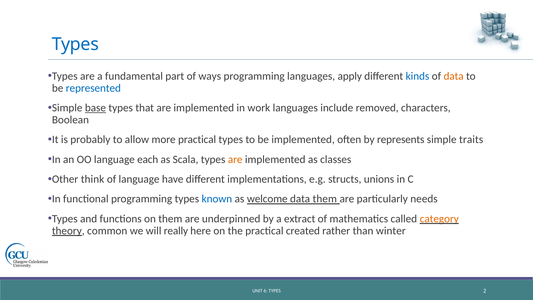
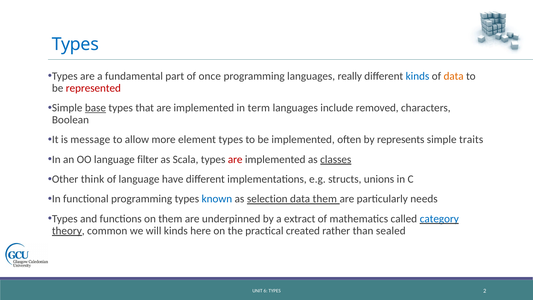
ways: ways -> once (210, 76)
apply: apply -> really (350, 76)
represented colour: blue -> red (93, 88)
work: work -> term (259, 108)
probably: probably -> message (90, 140)
more practical: practical -> element (197, 140)
each: each -> filter (148, 159)
are colour: orange -> red (235, 159)
classes underline: none -> present (336, 159)
welcome: welcome -> selection (267, 199)
category colour: orange -> blue (439, 219)
will really: really -> kinds (176, 231)
winter: winter -> sealed (391, 231)
